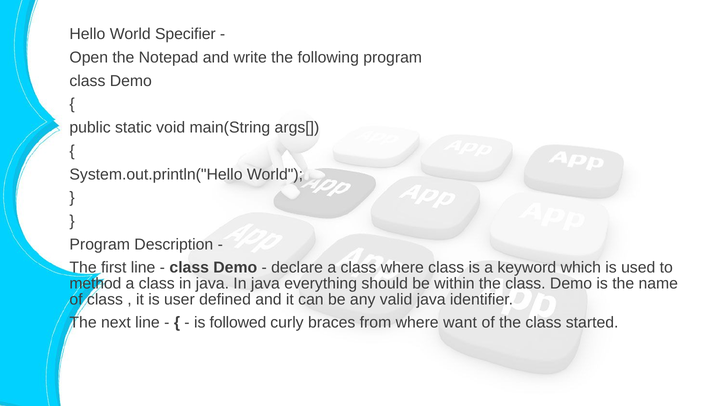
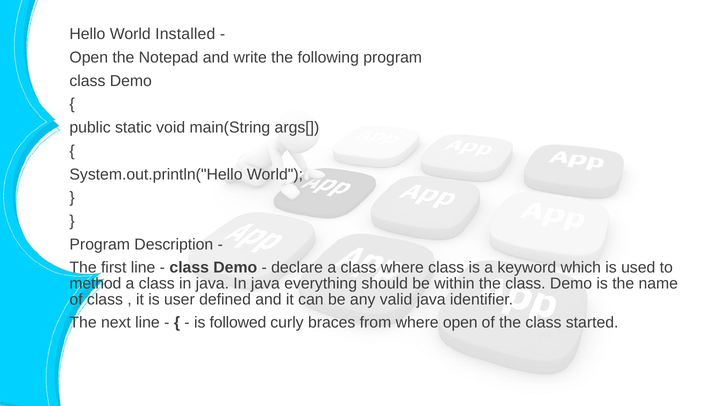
Specifier: Specifier -> Installed (185, 34)
where want: want -> open (460, 323)
